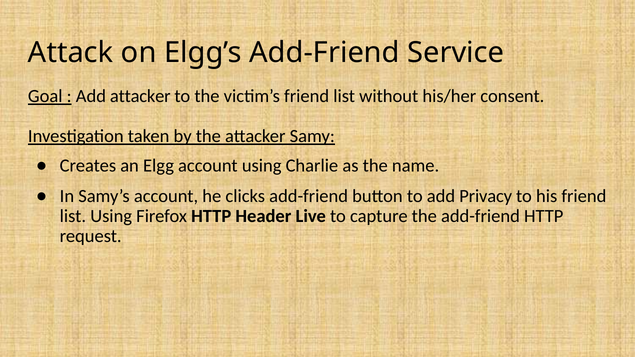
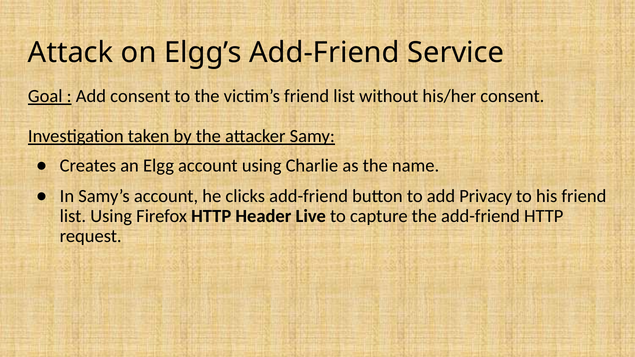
Add attacker: attacker -> consent (140, 96)
